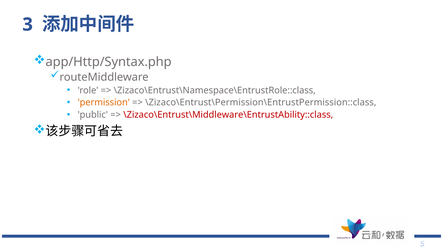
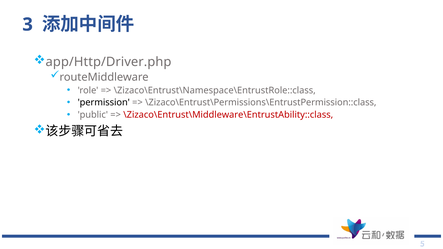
app/Http/Syntax.php: app/Http/Syntax.php -> app/Http/Driver.php (108, 62)
permission colour: orange -> black (104, 103)
\Zizaco\Entrust\Permission\EntrustPermission::class: \Zizaco\Entrust\Permission\EntrustPermission::class -> \Zizaco\Entrust\Permissions\EntrustPermission::class (261, 103)
